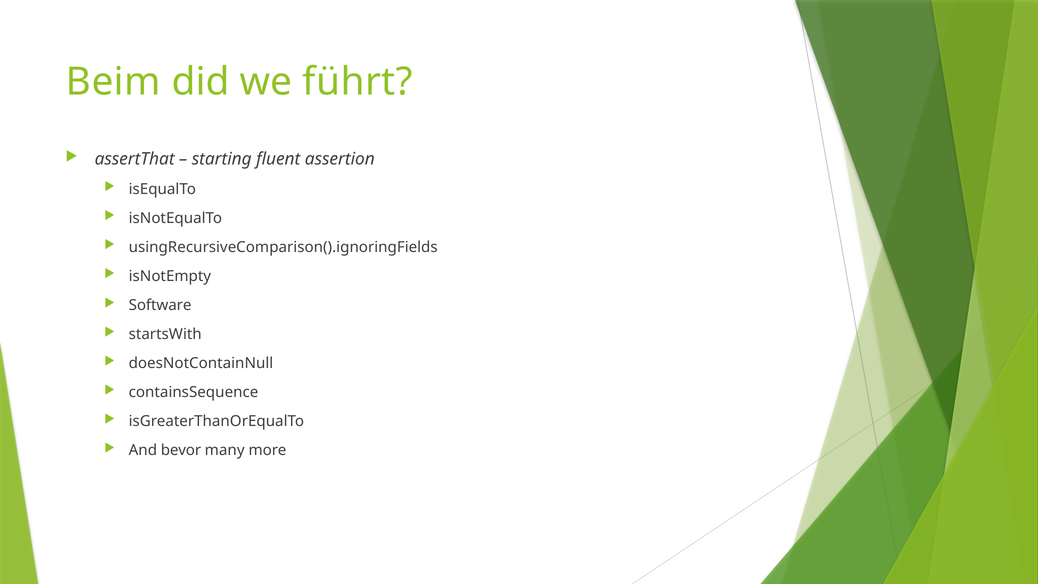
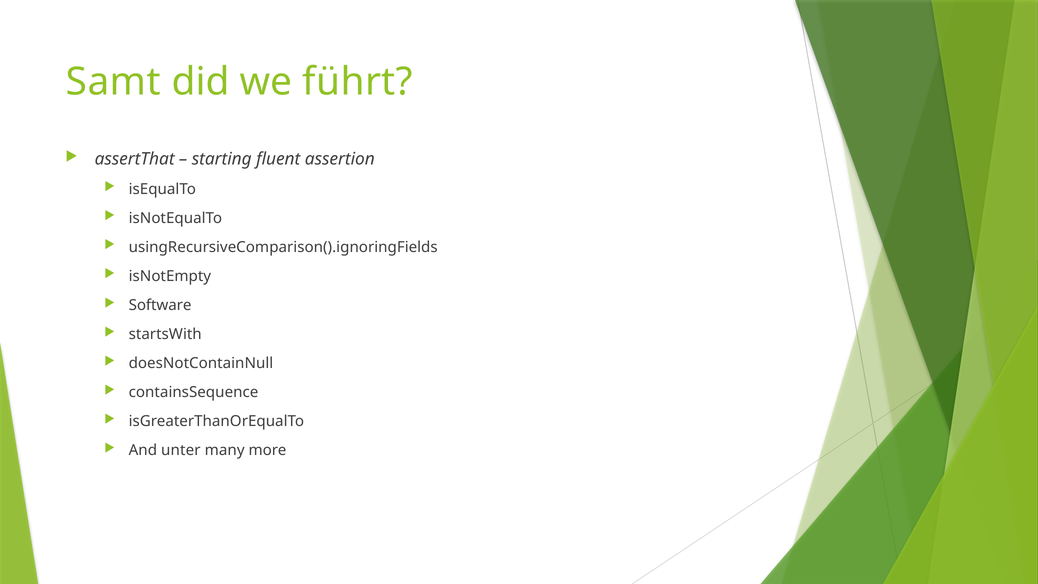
Beim: Beim -> Samt (113, 82)
bevor: bevor -> unter (181, 450)
